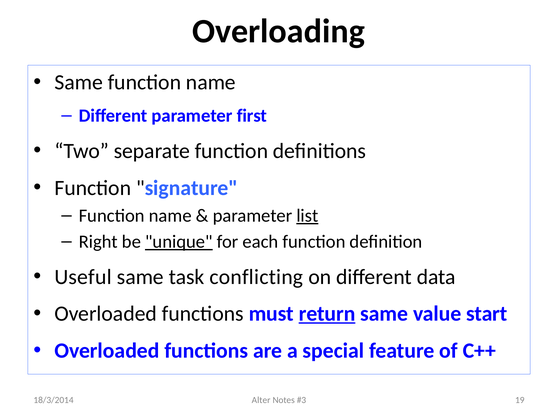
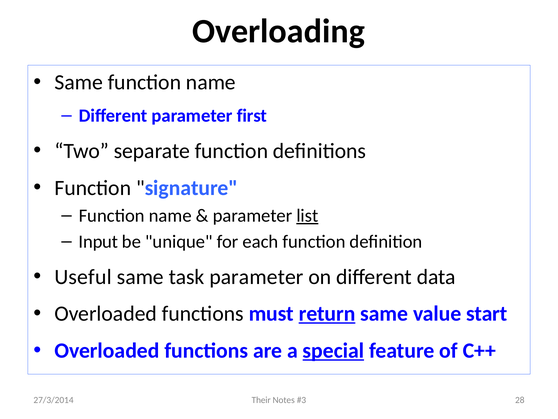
Right: Right -> Input (98, 241)
unique underline: present -> none (179, 241)
task conflicting: conflicting -> parameter (256, 277)
special underline: none -> present (333, 350)
Alter: Alter -> Their (261, 400)
19: 19 -> 28 (520, 400)
18/3/2014: 18/3/2014 -> 27/3/2014 (54, 400)
